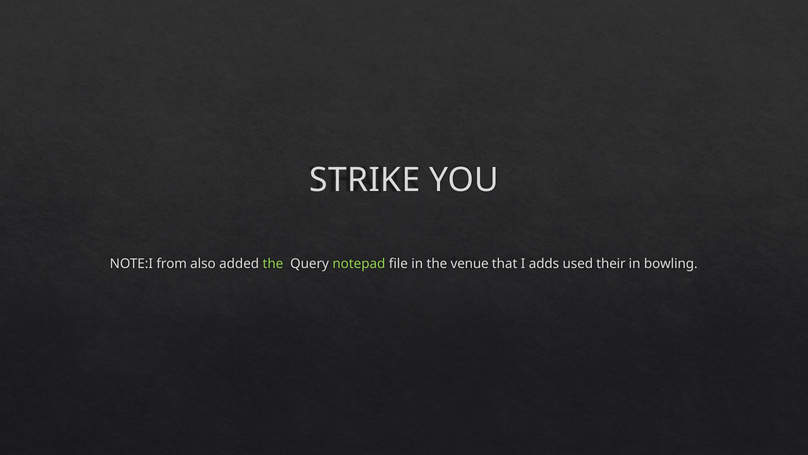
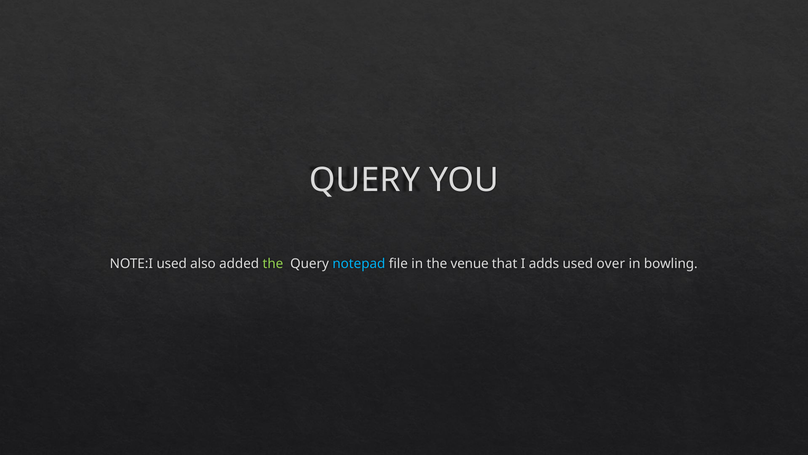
STRIKE: STRIKE -> QUERY (365, 180)
NOTE:I from: from -> used (172, 263)
notepad colour: light green -> light blue (359, 263)
their: their -> over (611, 263)
